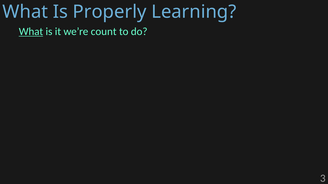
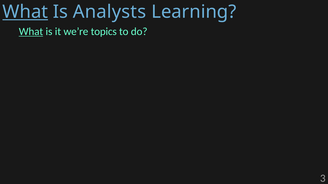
What underline: none -> present (25, 12)
Properly: Properly -> Analysts (110, 12)
count: count -> topics (104, 32)
